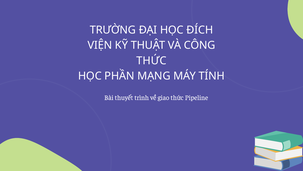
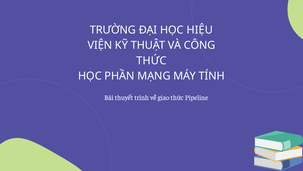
ĐÍCH: ĐÍCH -> HIỆU (200, 30)
